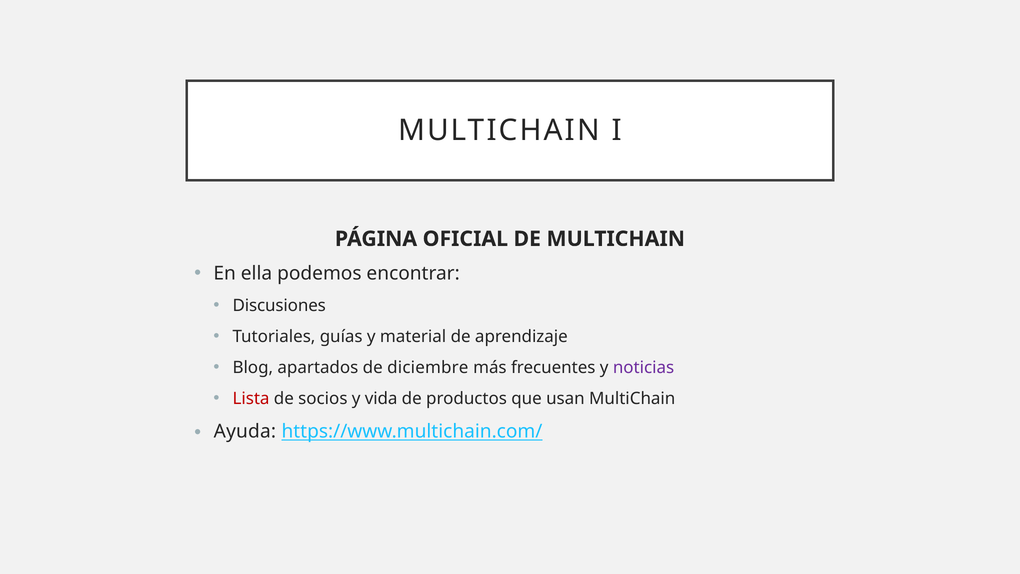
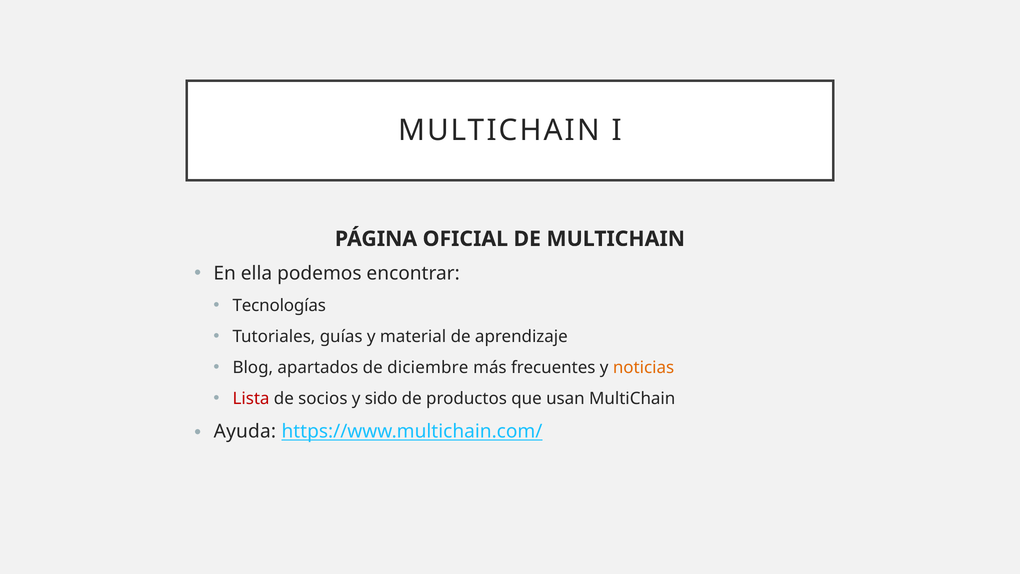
Discusiones: Discusiones -> Tecnologías (279, 306)
noticias colour: purple -> orange (644, 368)
vida: vida -> sido (381, 399)
